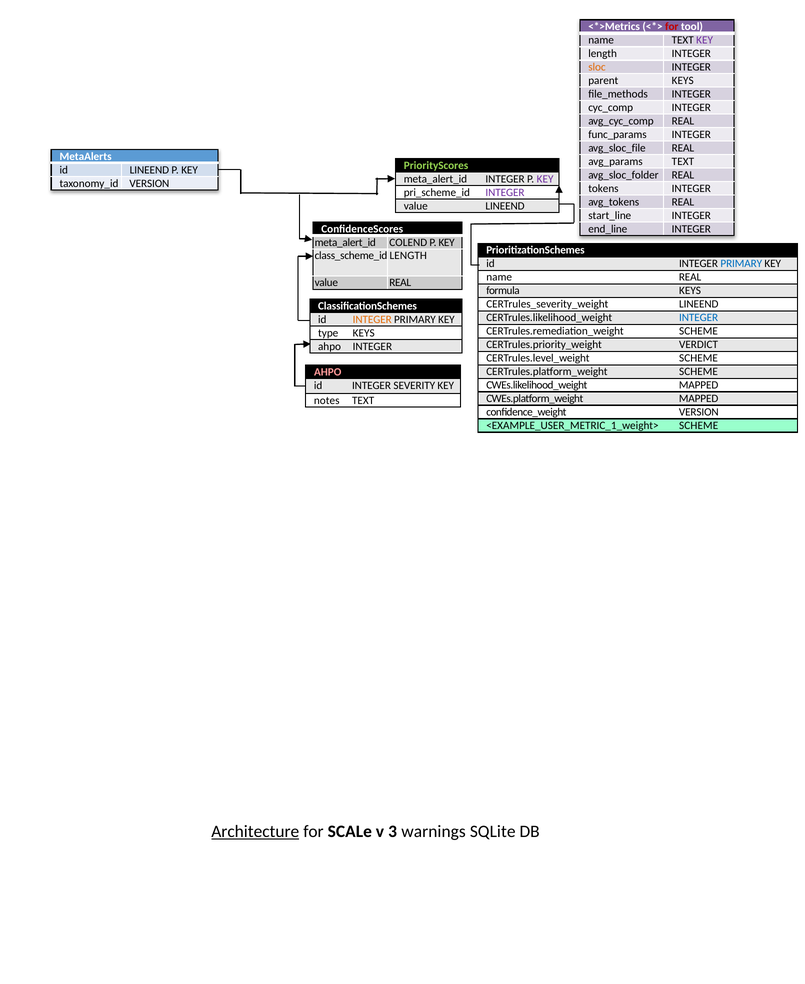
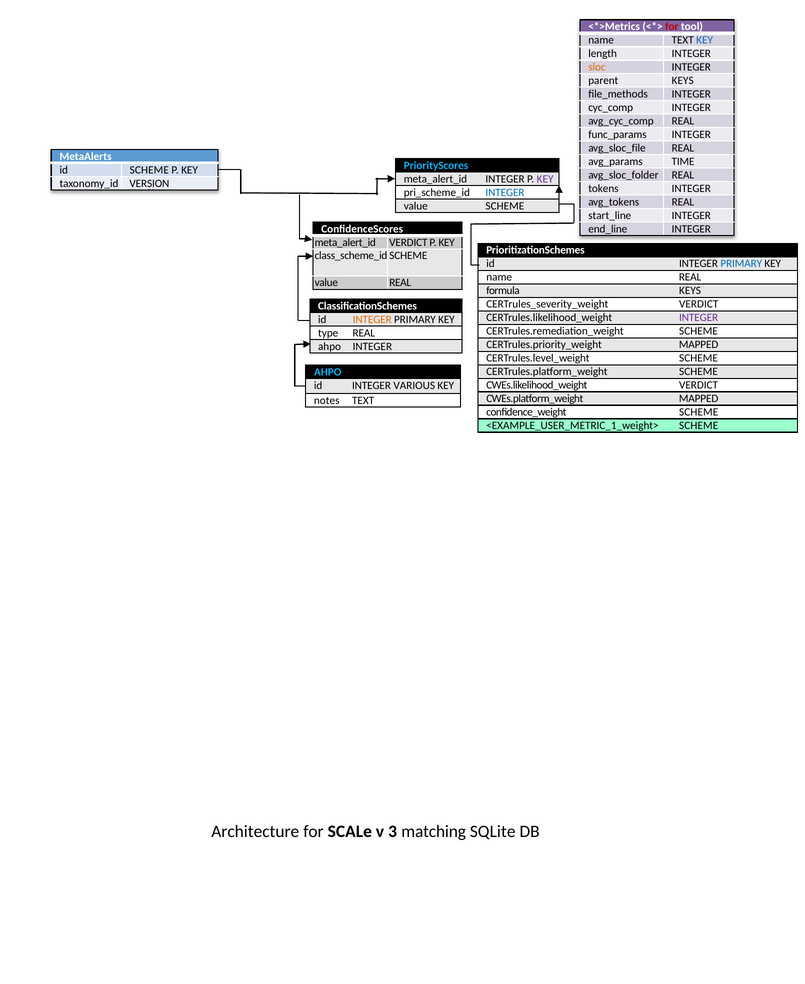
KEY colour: purple -> blue (705, 40)
TEXT: TEXT -> TIME (683, 162)
PriorityScores colour: light green -> light blue (436, 165)
id LINEEND: LINEEND -> SCHEME (149, 170)
INTEGER colour: purple -> blue (505, 192)
value LINEEND: LINEEND -> SCHEME (505, 206)
COLEND: COLEND -> VERDICT (408, 242)
LENGTH: LENGTH -> SCHEME (408, 256)
LINEEND: LINEEND -> VERDICT (699, 304)
INTEGER colour: blue -> purple (699, 318)
type KEYS: KEYS -> REAL (364, 333)
VERDICT: VERDICT -> MAPPED (699, 345)
AHPO colour: pink -> light blue (328, 372)
MAPPED: MAPPED -> VERDICT (699, 385)
SEVERITY: SEVERITY -> VARIOUS (414, 385)
VERSION: VERSION -> SCHEME (699, 412)
Architecture underline: present -> none (255, 831)
warnings: warnings -> matching (434, 831)
